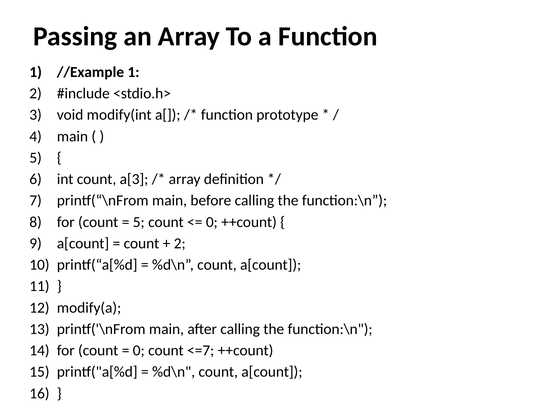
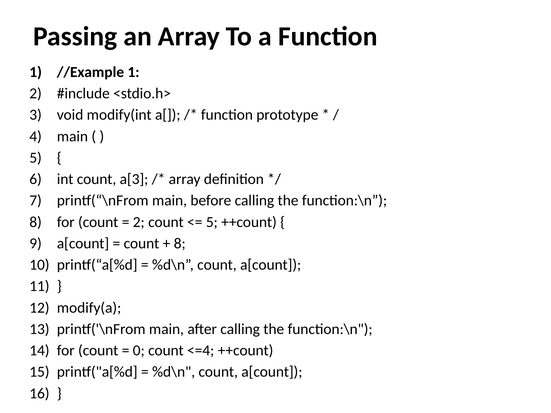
5: 5 -> 2 (139, 222)
0: 0 -> 5 (212, 222)
2: 2 -> 8 (180, 244)
<=7: <=7 -> <=4 (201, 351)
